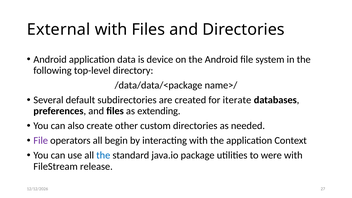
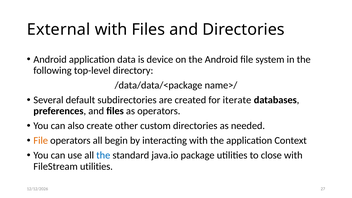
as extending: extending -> operators (159, 111)
File colour: purple -> orange (41, 141)
were: were -> close (271, 155)
FileStream release: release -> utilities (96, 166)
